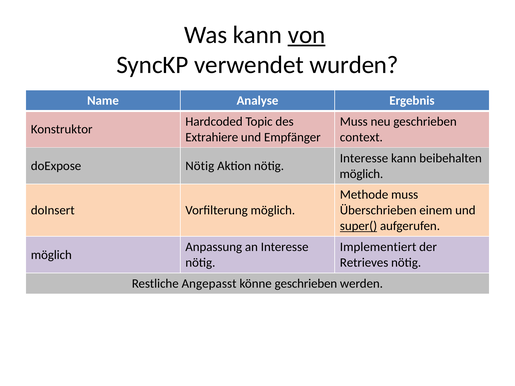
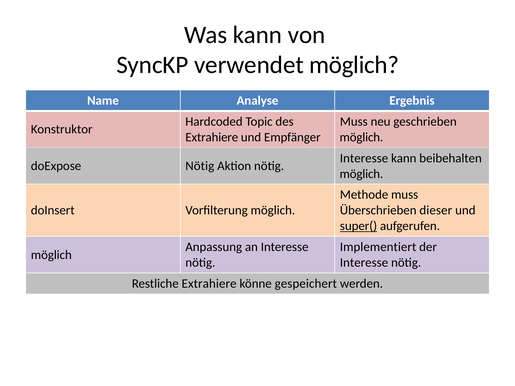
von underline: present -> none (307, 35)
verwendet wurden: wurden -> möglich (354, 65)
context: context -> möglich (361, 137)
einem: einem -> dieser (436, 211)
Retrieves: Retrieves -> Interesse (364, 263)
Restliche Angepasst: Angepasst -> Extrahiere (209, 284)
könne geschrieben: geschrieben -> gespeichert (306, 284)
